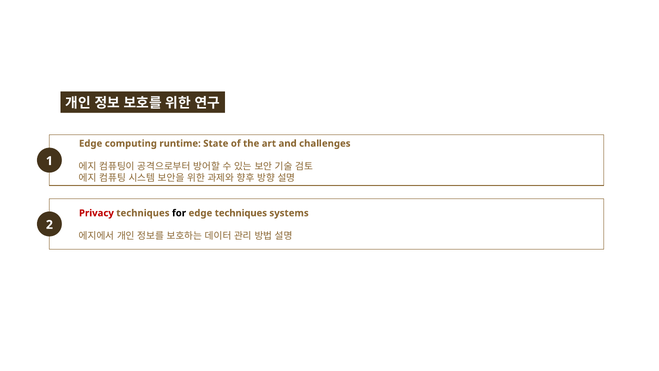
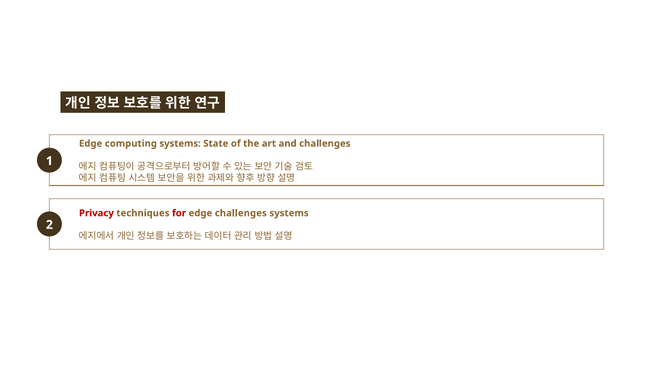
computing runtime: runtime -> systems (180, 143)
for colour: black -> red (179, 213)
edge techniques: techniques -> challenges (241, 213)
